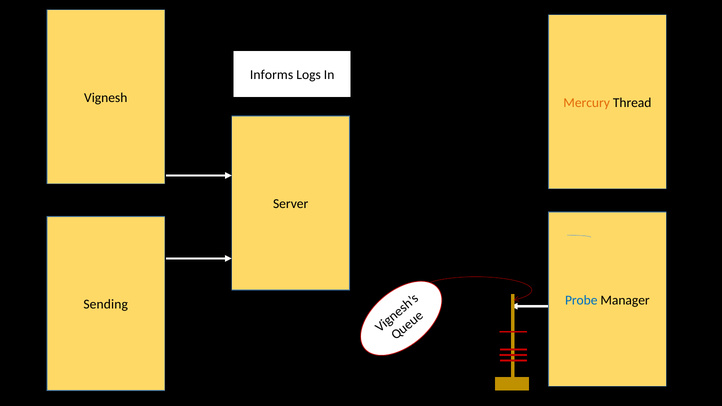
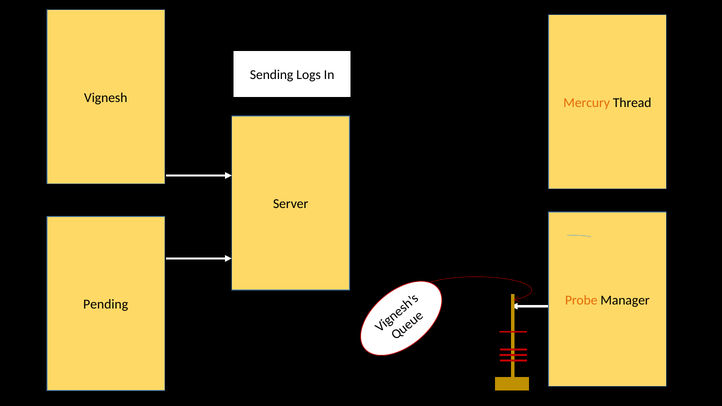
Informs: Informs -> Sending (272, 75)
Probe colour: blue -> orange (581, 300)
Sending: Sending -> Pending (106, 305)
